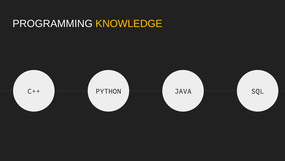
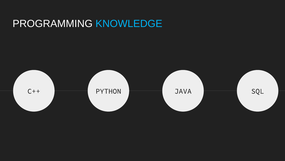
KNOWLEDGE colour: yellow -> light blue (129, 24)
